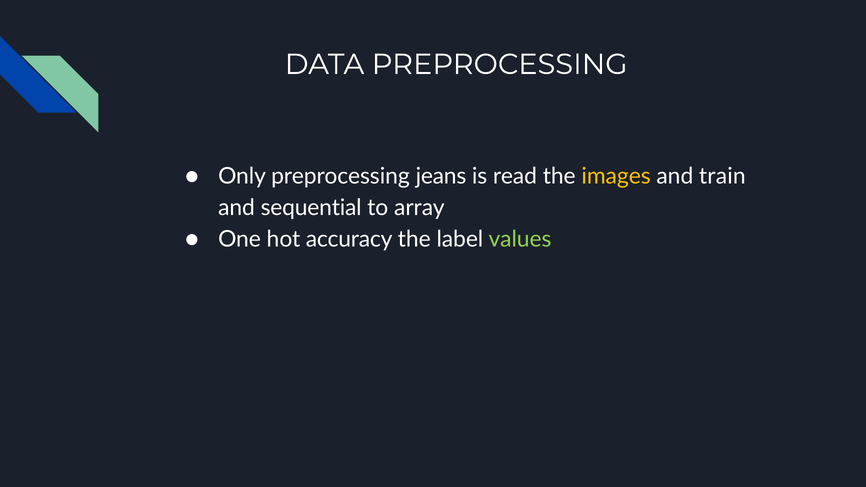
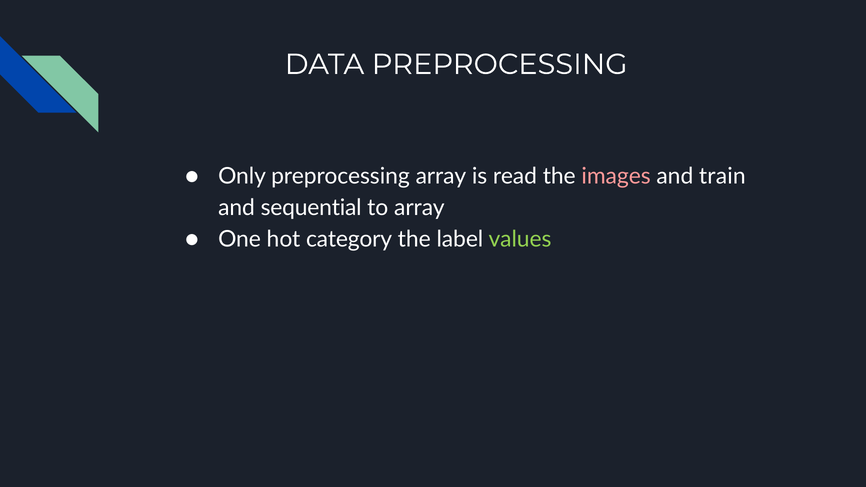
preprocessing jeans: jeans -> array (441, 177)
images colour: yellow -> pink (616, 177)
accuracy: accuracy -> category (349, 240)
